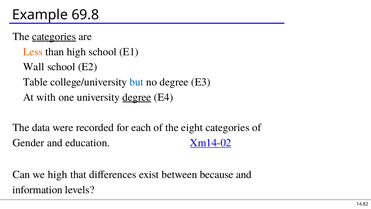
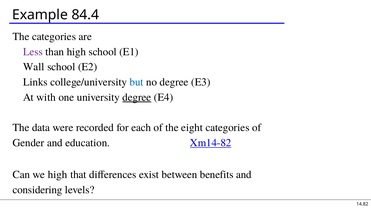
69.8: 69.8 -> 84.4 (85, 15)
categories underline: present -> none (54, 36)
Less colour: orange -> purple (33, 52)
Table: Table -> Links (35, 82)
Xm14-02: Xm14-02 -> Xm14-82 (211, 143)
because: because -> benefits (217, 174)
information: information -> considering (37, 190)
